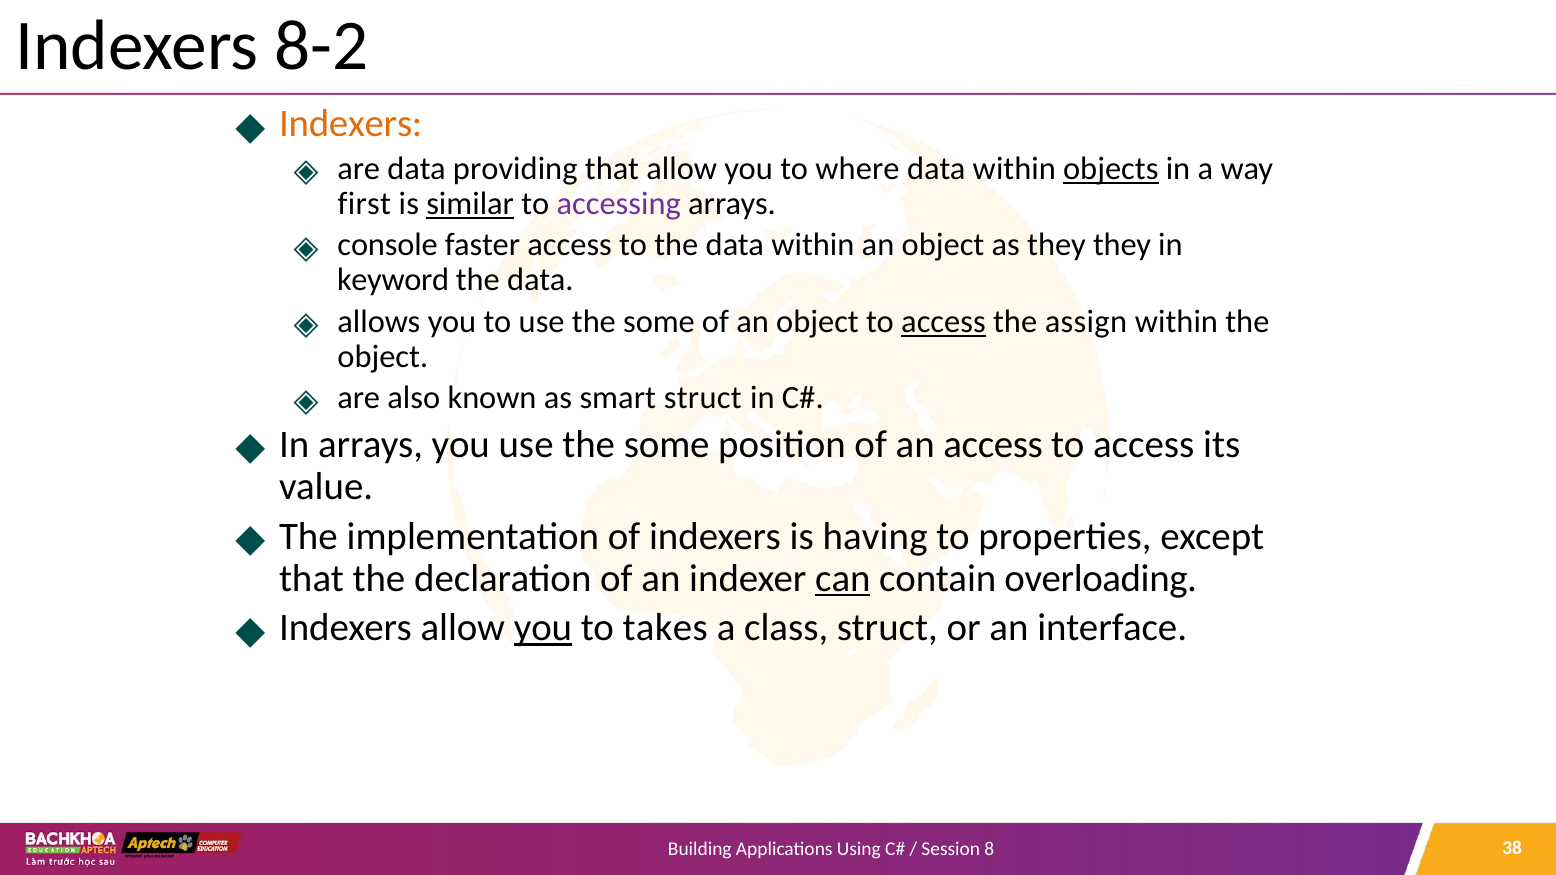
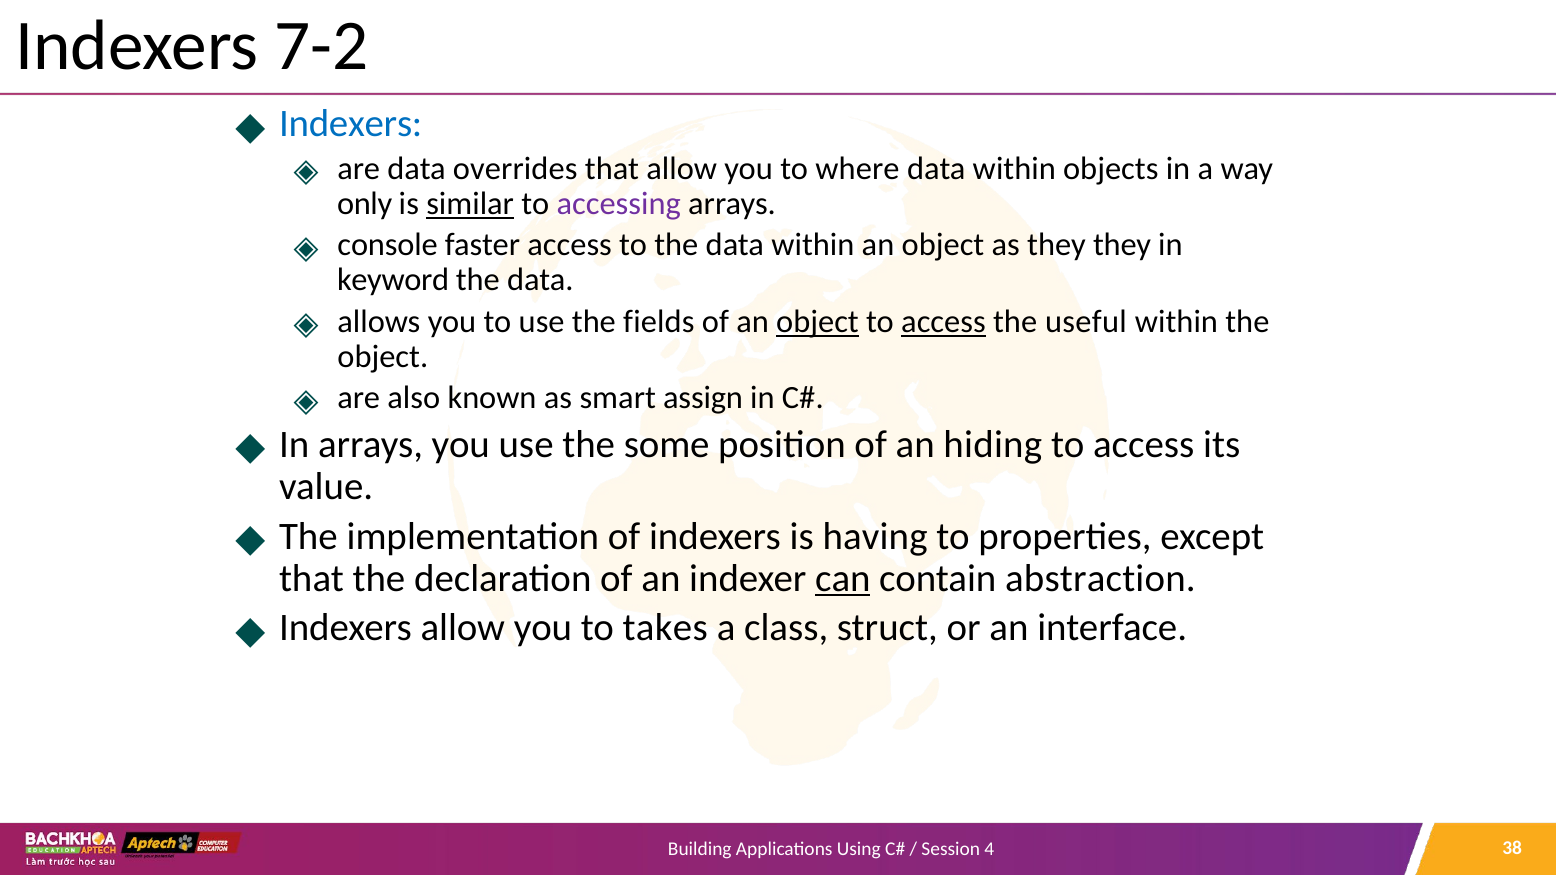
8-2: 8-2 -> 7-2 (322, 46)
Indexers colour: orange -> blue (351, 124)
providing: providing -> overrides (515, 169)
objects underline: present -> none (1111, 169)
first: first -> only (365, 204)
to use the some: some -> fields (659, 322)
object underline: none -> present (817, 322)
assign: assign -> useful (1086, 322)
smart struct: struct -> assign (703, 398)
an access: access -> hiding (993, 445)
overloading: overloading -> abstraction (1100, 578)
you underline: present -> none (543, 628)
8: 8 -> 4 (989, 850)
